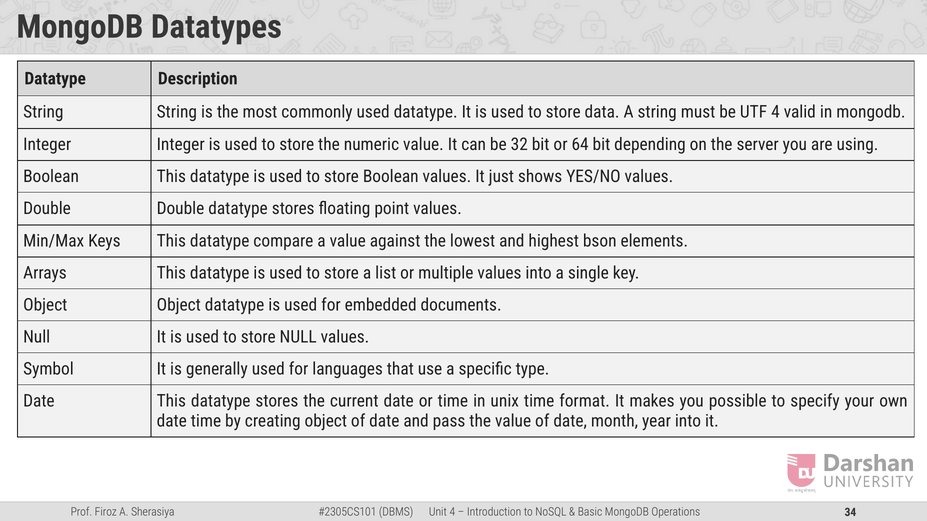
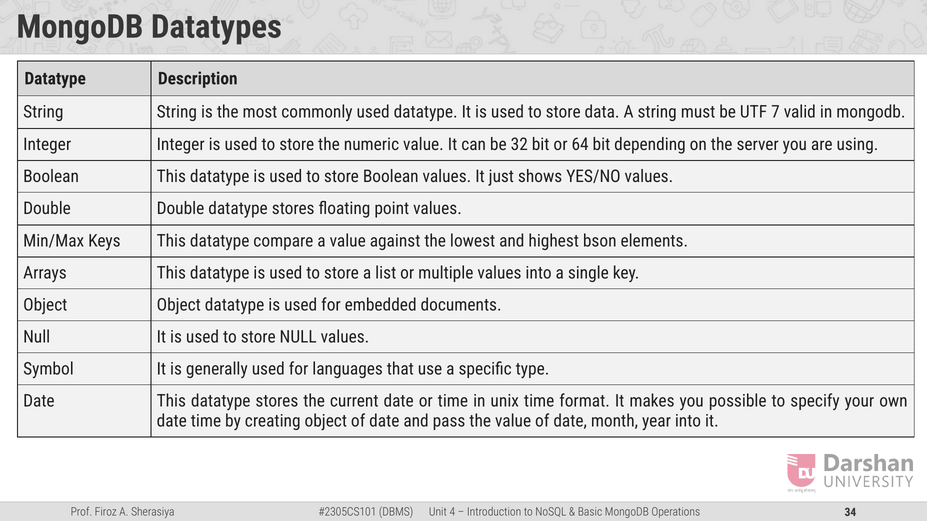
UTF 4: 4 -> 7 (775, 112)
